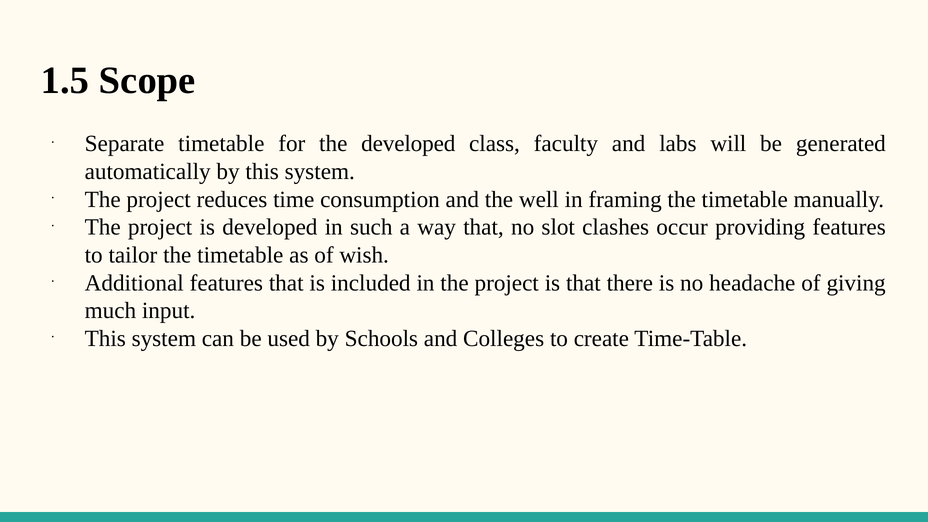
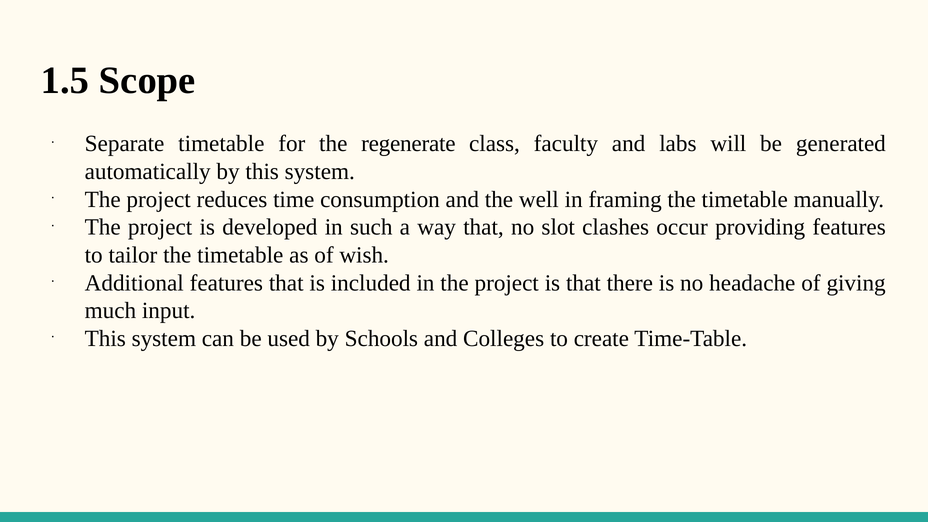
the developed: developed -> regenerate (408, 144)
